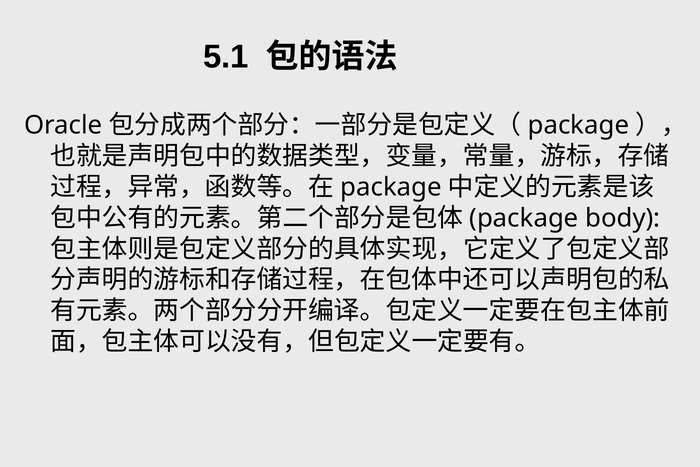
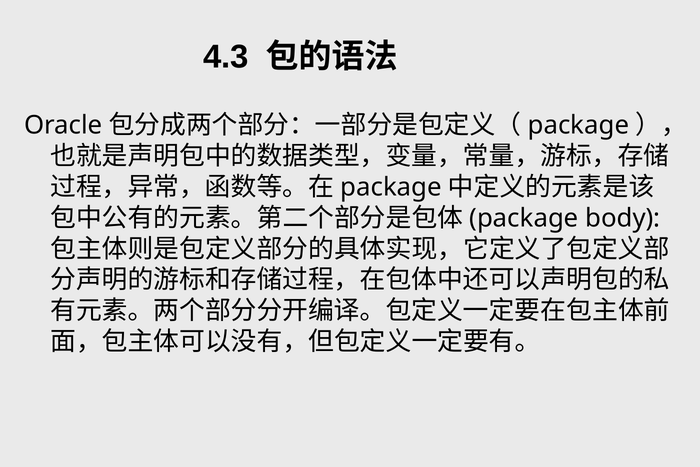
5.1: 5.1 -> 4.3 (226, 57)
